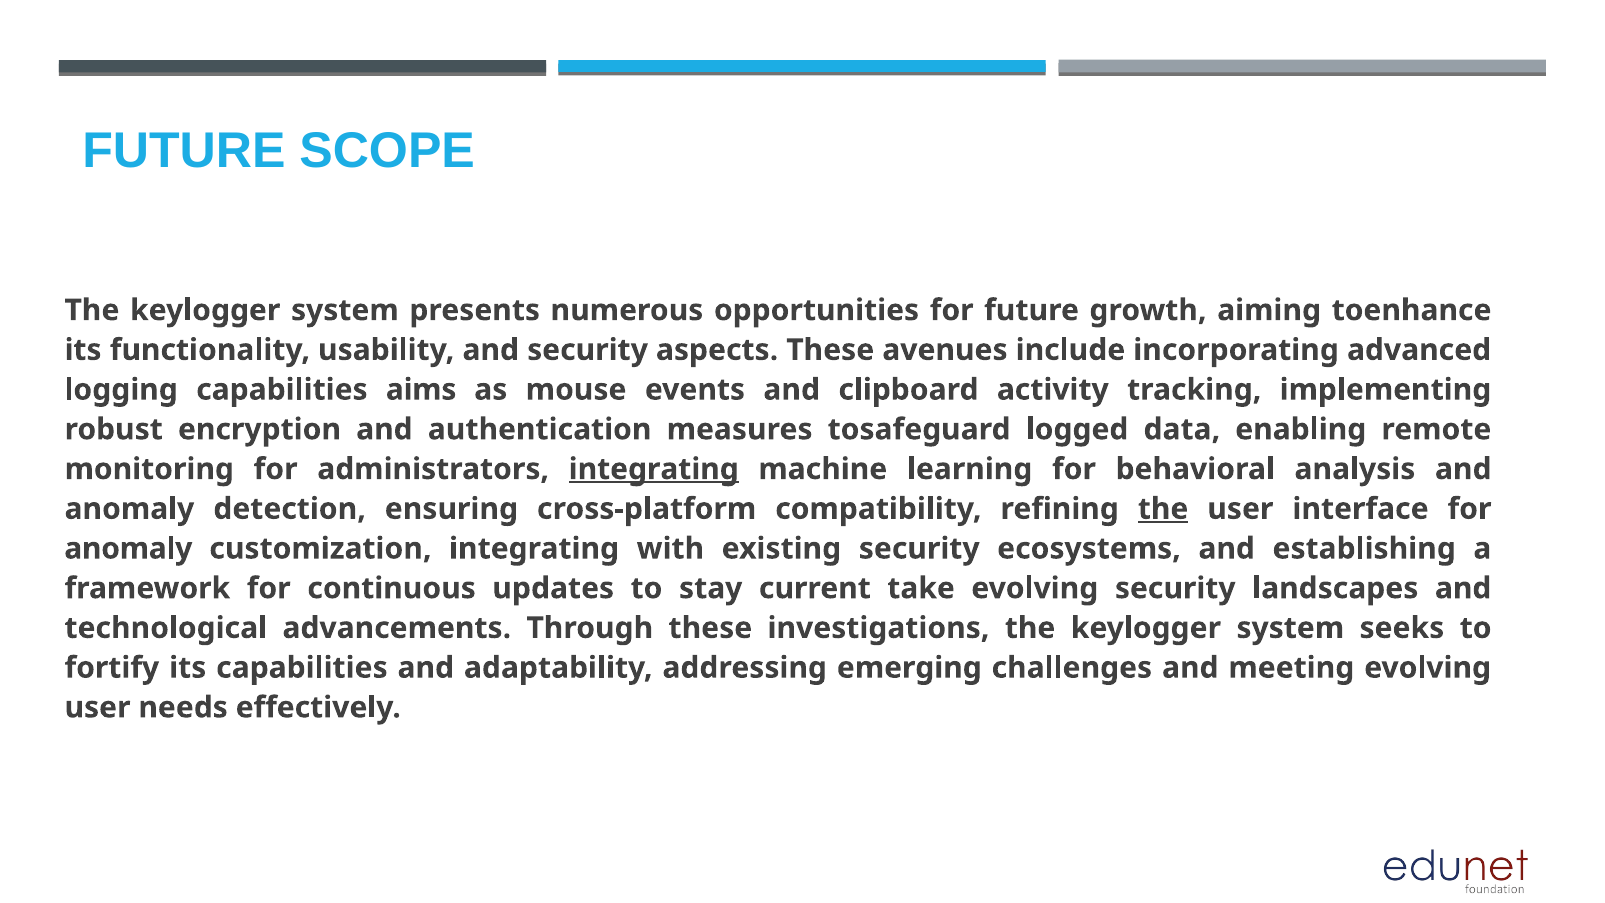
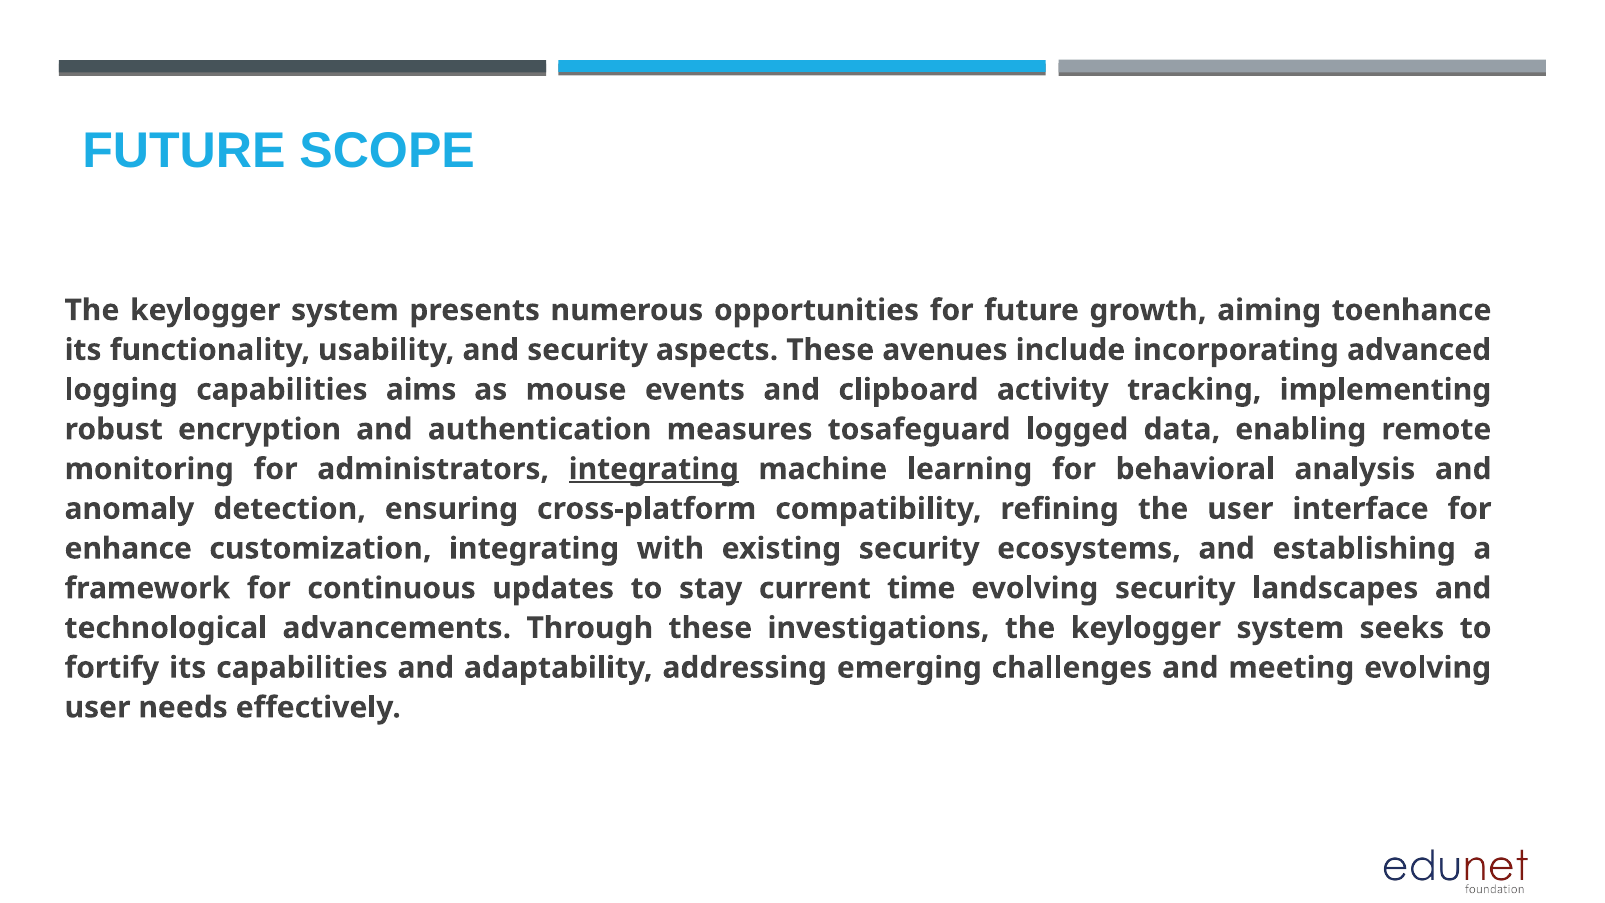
the underline: present -> none (1163, 509)
anomaly: anomaly -> enhance (128, 548)
take: take -> time (921, 588)
